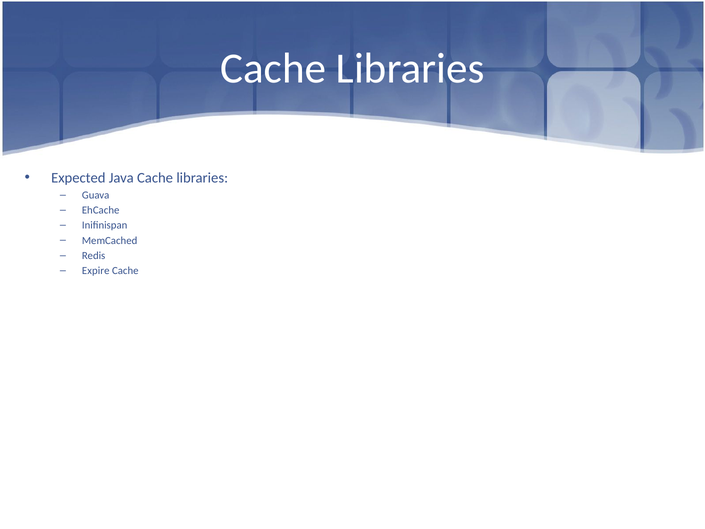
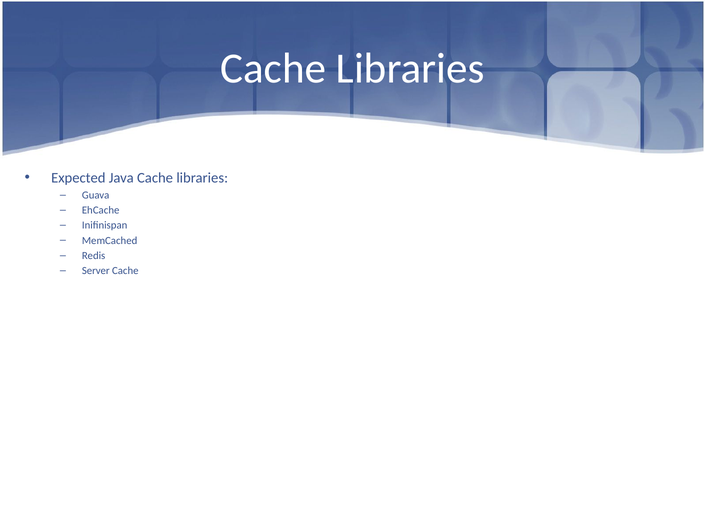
Expire: Expire -> Server (96, 271)
